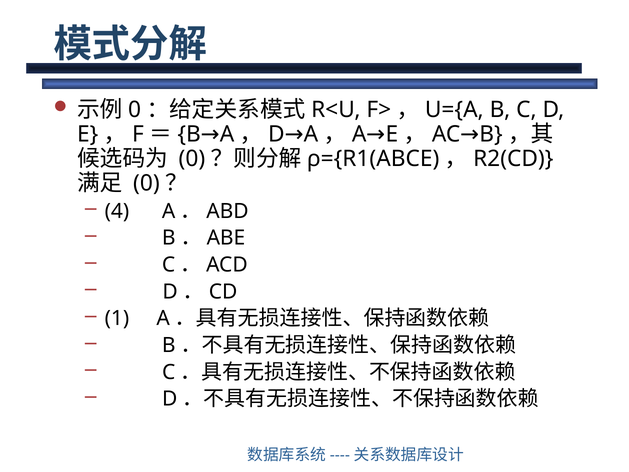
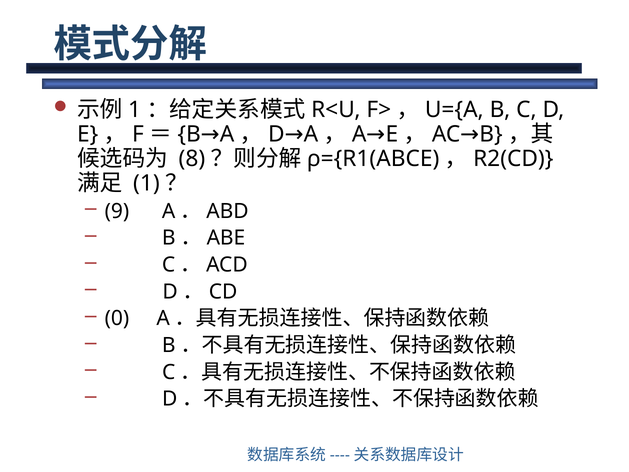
0: 0 -> 1 (135, 110)
0: 0 -> 8 (192, 159)
0: 0 -> 1 (146, 183)
4: 4 -> 9 (117, 211)
1: 1 -> 0 (117, 318)
